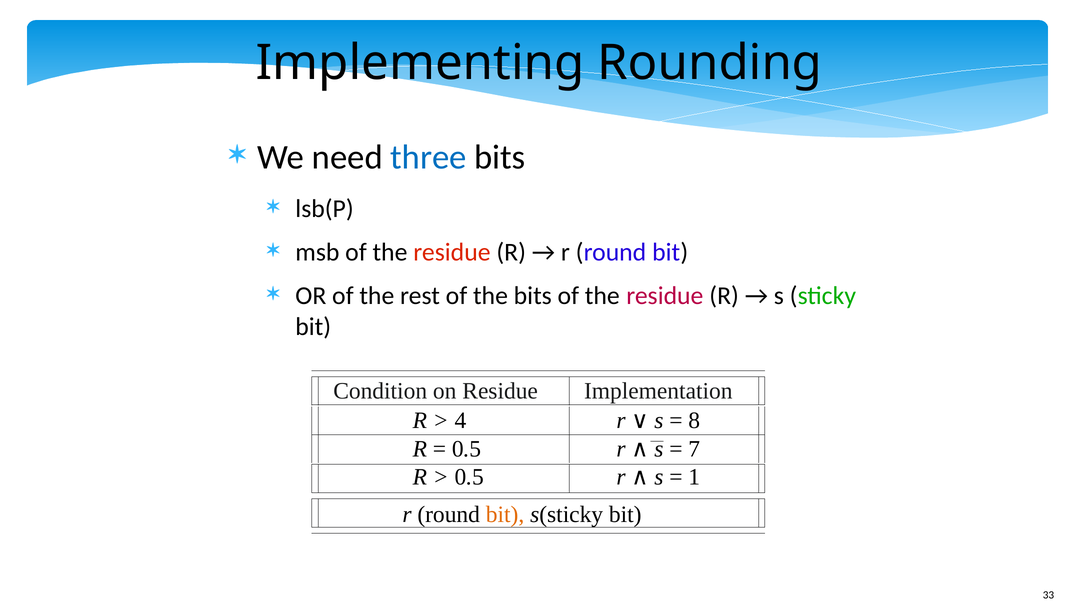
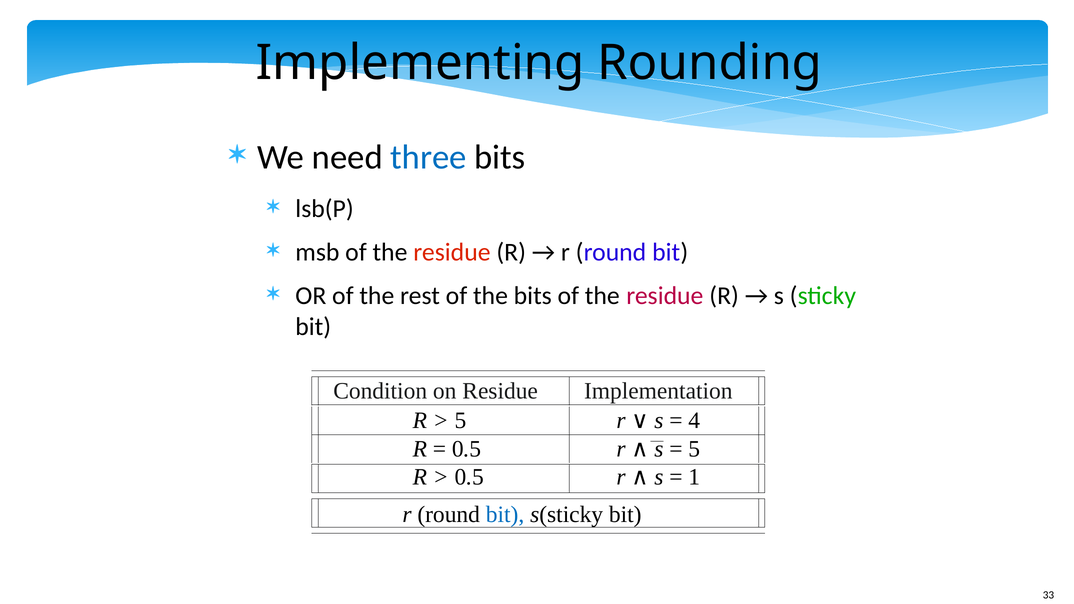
4: 4 -> 5 (460, 421)
8: 8 -> 4 (694, 421)
7: 7 -> 5 (694, 449)
bit colour: orange -> blue (505, 515)
